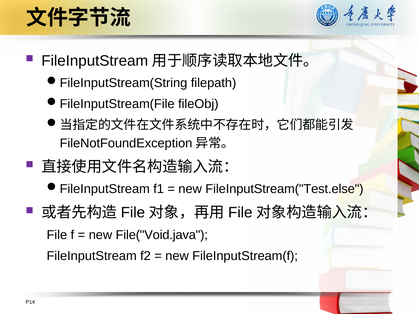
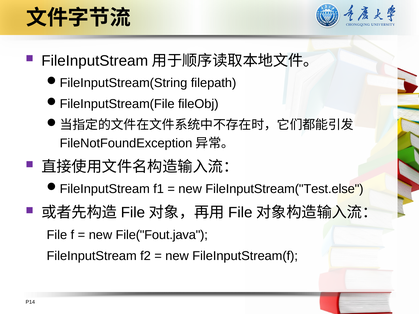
File("Void.java: File("Void.java -> File("Fout.java (162, 235)
